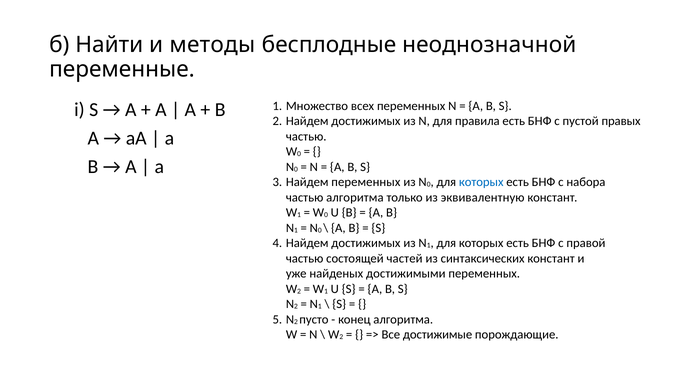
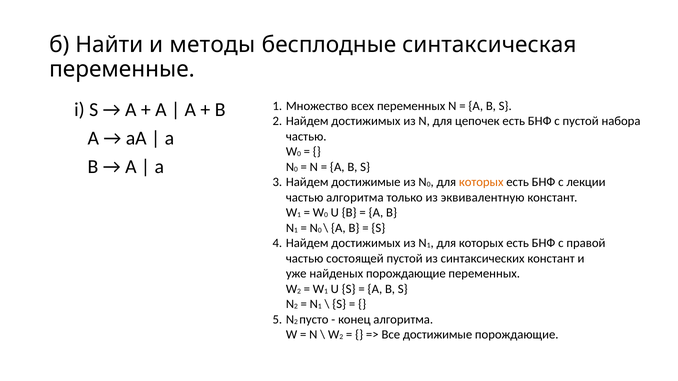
неоднозначной: неоднозначной -> синтаксическая (489, 45)
правила: правила -> цепочек (477, 121)
правых: правых -> набора (621, 121)
Найдем переменных: переменных -> достижимые (366, 182)
которых colour: blue -> orange (481, 182)
набора: набора -> лекции (586, 182)
состоящей частей: частей -> пустой (405, 259)
найденых достижимыми: достижимыми -> порождающие (406, 274)
